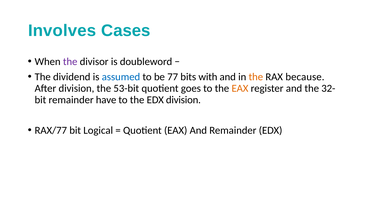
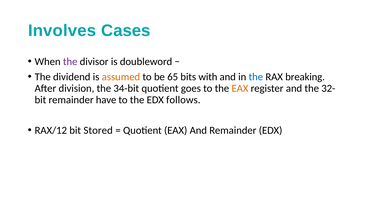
assumed colour: blue -> orange (121, 77)
77: 77 -> 65 (173, 77)
the colour: orange -> blue (256, 77)
because: because -> breaking (305, 77)
53-bit: 53-bit -> 34-bit (126, 88)
EDX division: division -> follows (183, 100)
RAX/77: RAX/77 -> RAX/12 (51, 130)
Logical: Logical -> Stored (98, 130)
